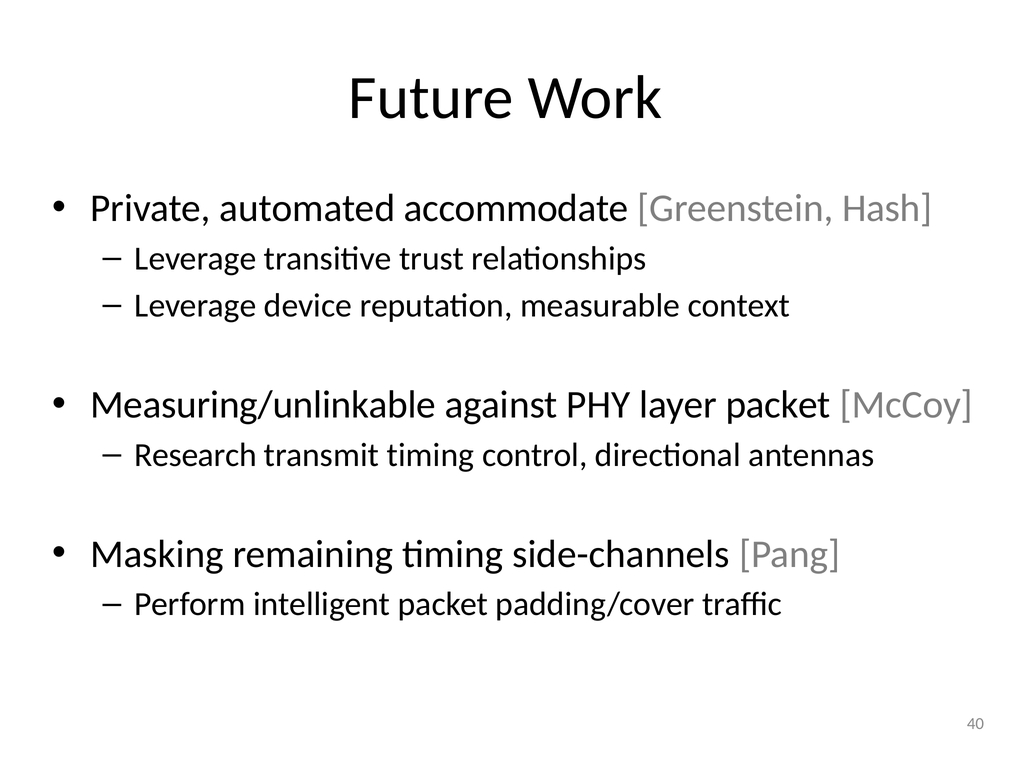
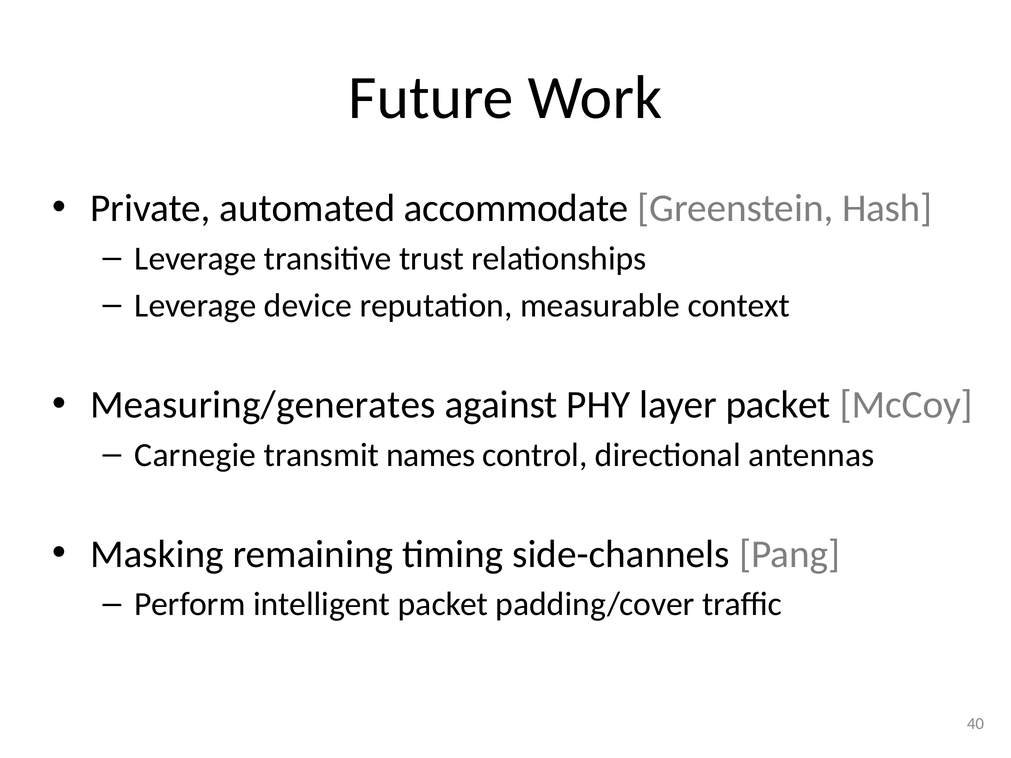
Measuring/unlinkable: Measuring/unlinkable -> Measuring/generates (263, 405)
Research: Research -> Carnegie (195, 455)
transmit timing: timing -> names (431, 455)
